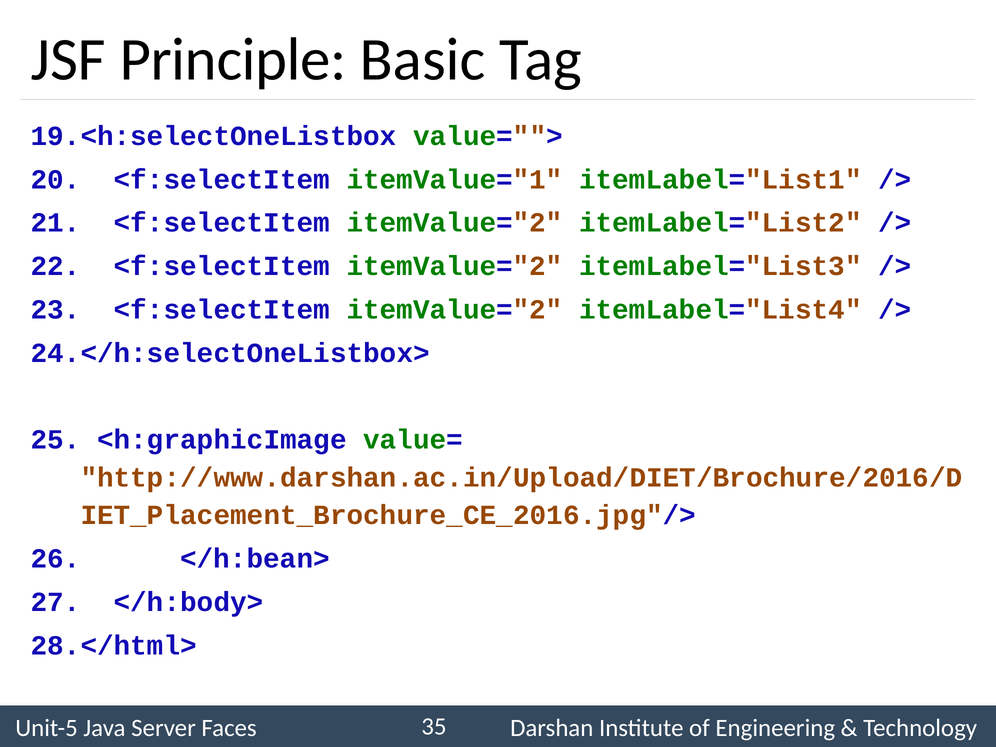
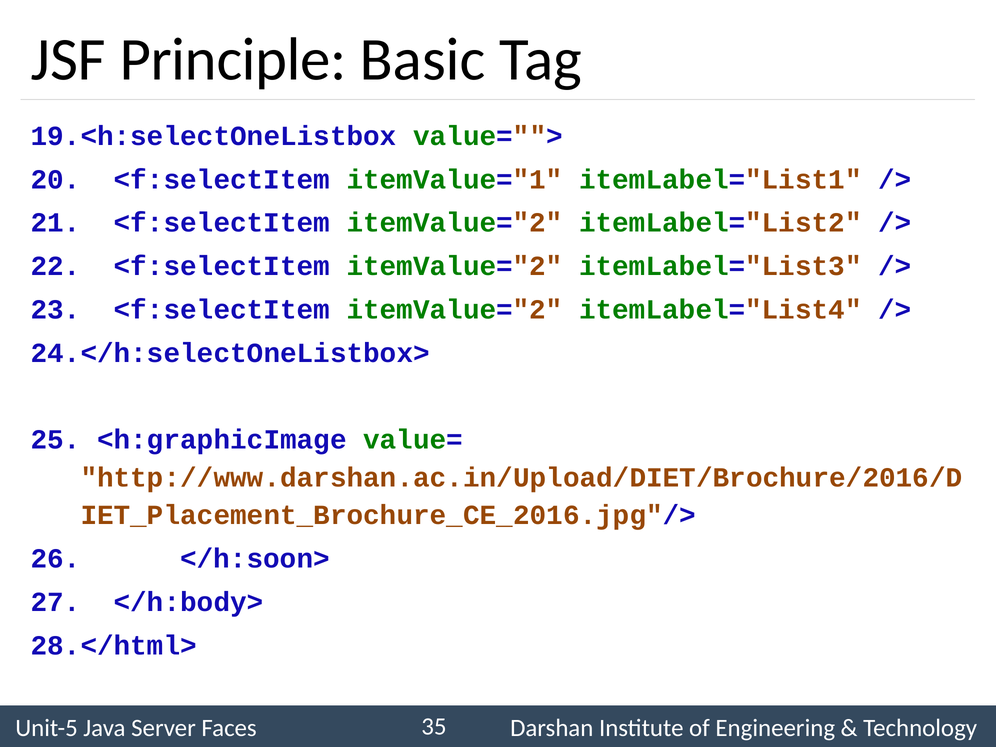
</h:bean>: </h:bean> -> </h:soon> (255, 559)
